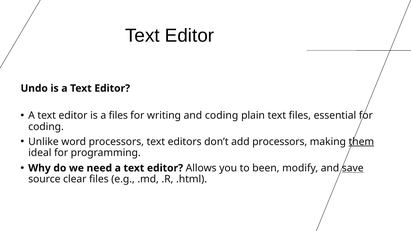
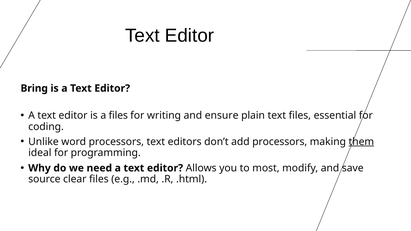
Undo: Undo -> Bring (34, 88)
and coding: coding -> ensure (222, 116)
been: been -> most (266, 168)
save underline: present -> none (353, 168)
